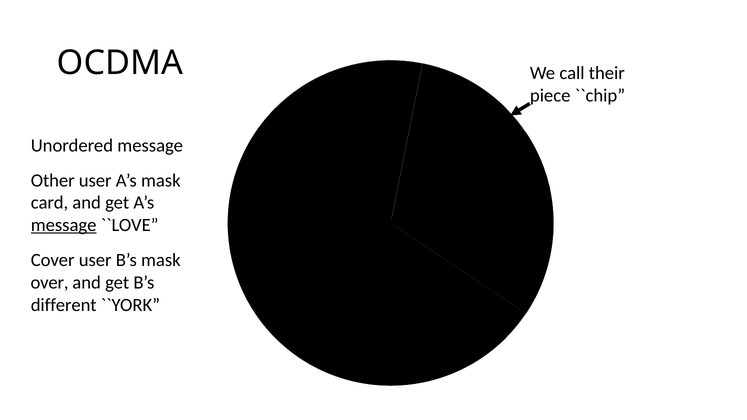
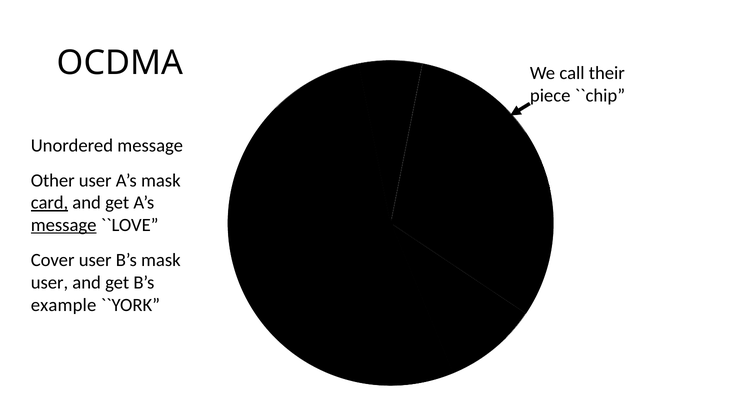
card underline: none -> present (50, 203)
over: over -> user (49, 283)
different: different -> example (64, 305)
